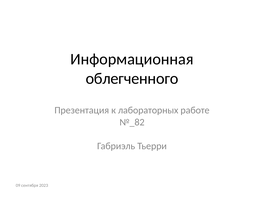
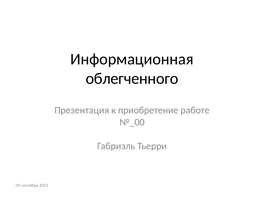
лабораторных: лабораторных -> приобретение (148, 110)
№_82: №_82 -> №_00 (132, 122)
